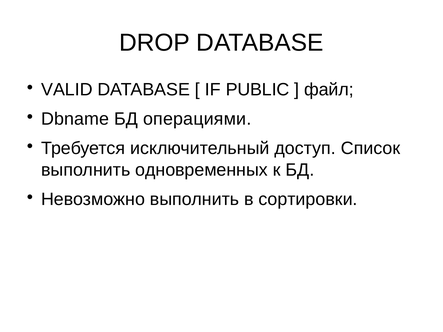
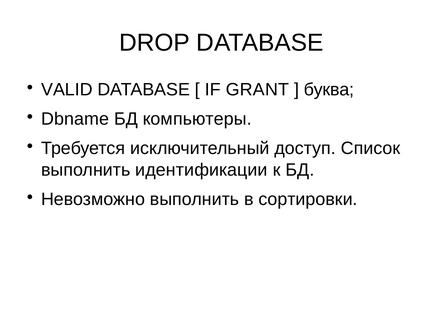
PUBLIC: PUBLIC -> GRANT (257, 90)
файл: файл -> буква (329, 90)
операциями: операциями -> компьютеры (197, 119)
одновременных: одновременных -> идентификации (201, 170)
